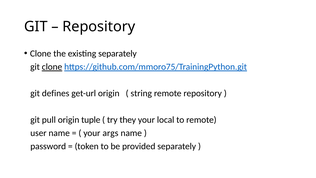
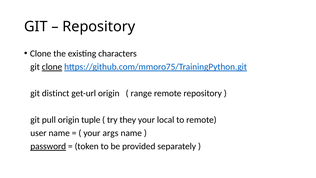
existing separately: separately -> characters (117, 53)
defines: defines -> distinct (56, 93)
string: string -> range (141, 93)
password underline: none -> present (48, 146)
